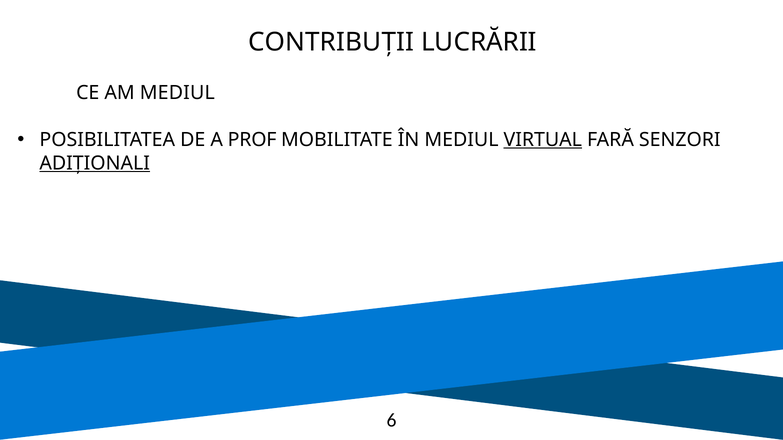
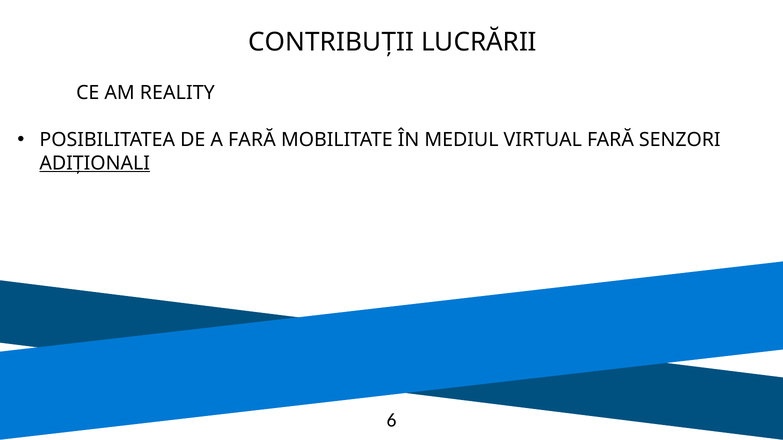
AM MEDIUL: MEDIUL -> REALITY (177, 93)
A PROF: PROF -> FARĂ (252, 140)
VIRTUAL underline: present -> none (543, 140)
